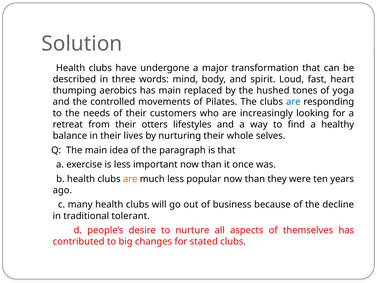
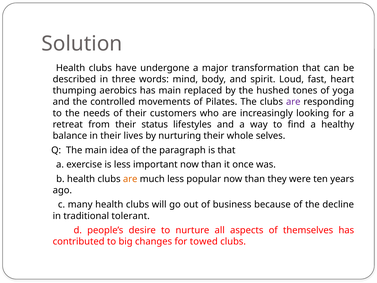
are colour: blue -> purple (293, 102)
otters: otters -> status (155, 124)
stated: stated -> towed (204, 241)
